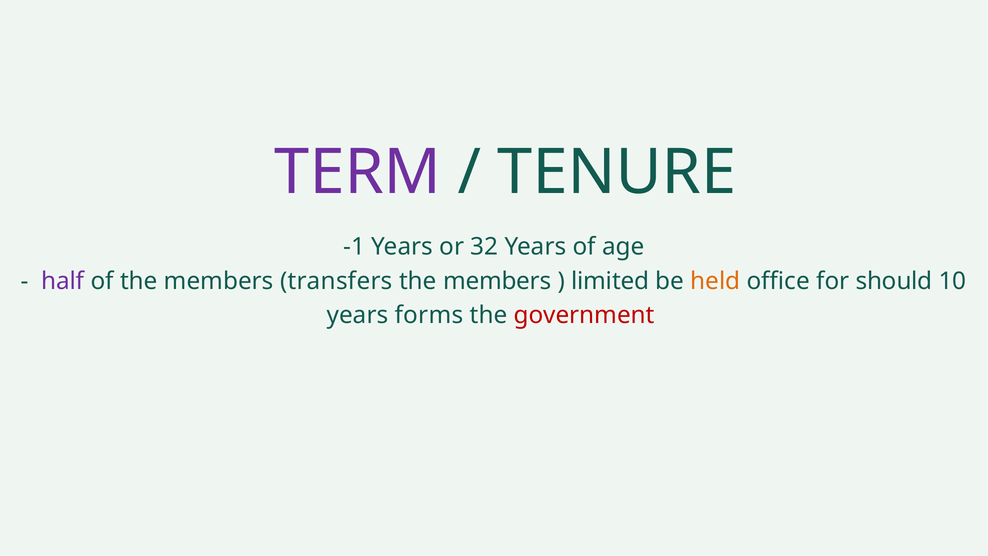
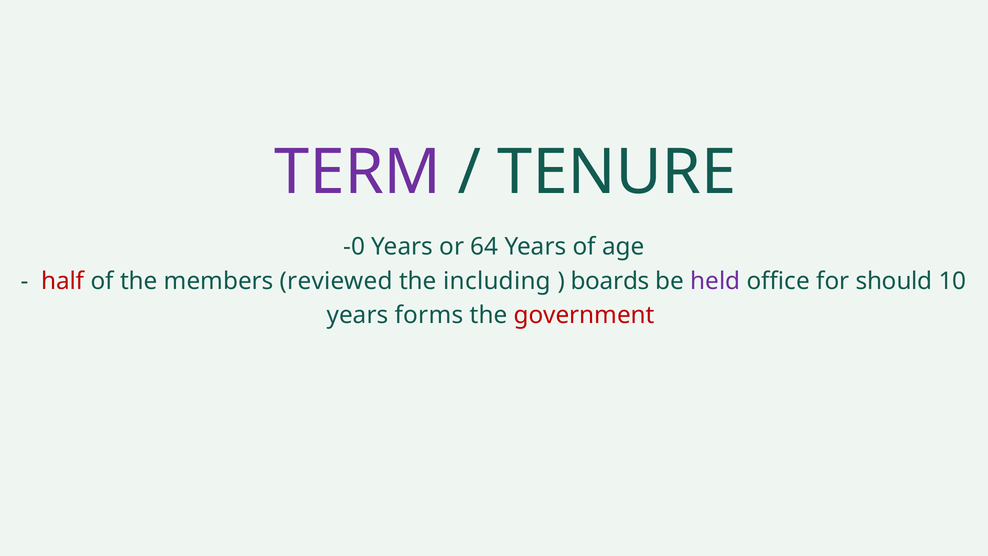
-1: -1 -> -0 (354, 247)
32: 32 -> 64 (484, 247)
half colour: purple -> red (63, 281)
transfers: transfers -> reviewed (336, 281)
members: members -> including (497, 281)
limited: limited -> boards (610, 281)
held colour: orange -> purple (715, 281)
